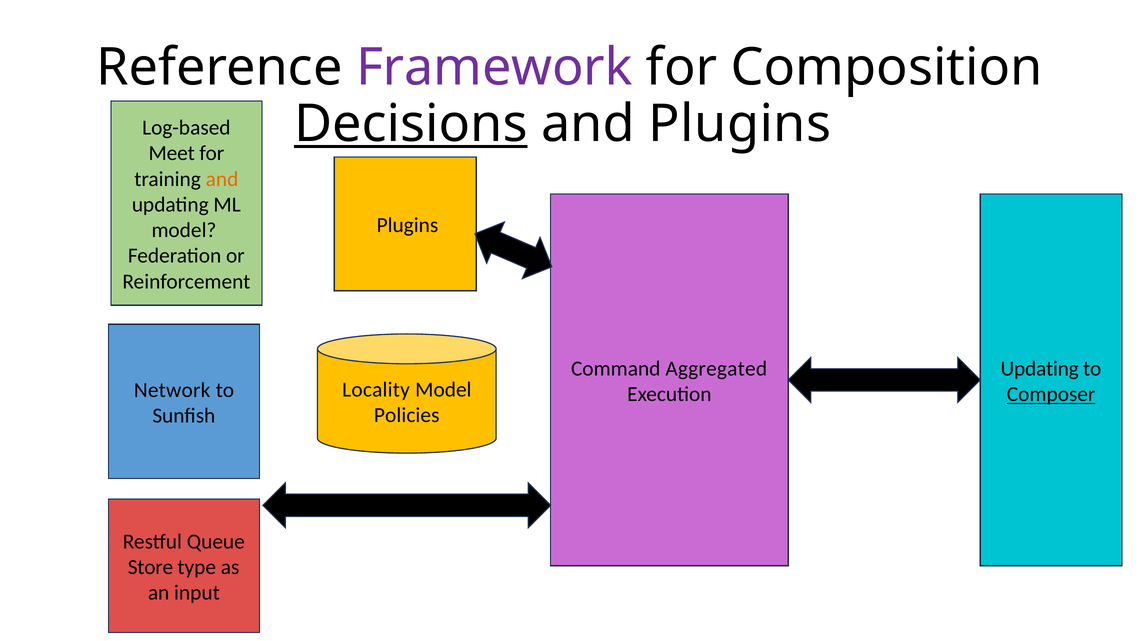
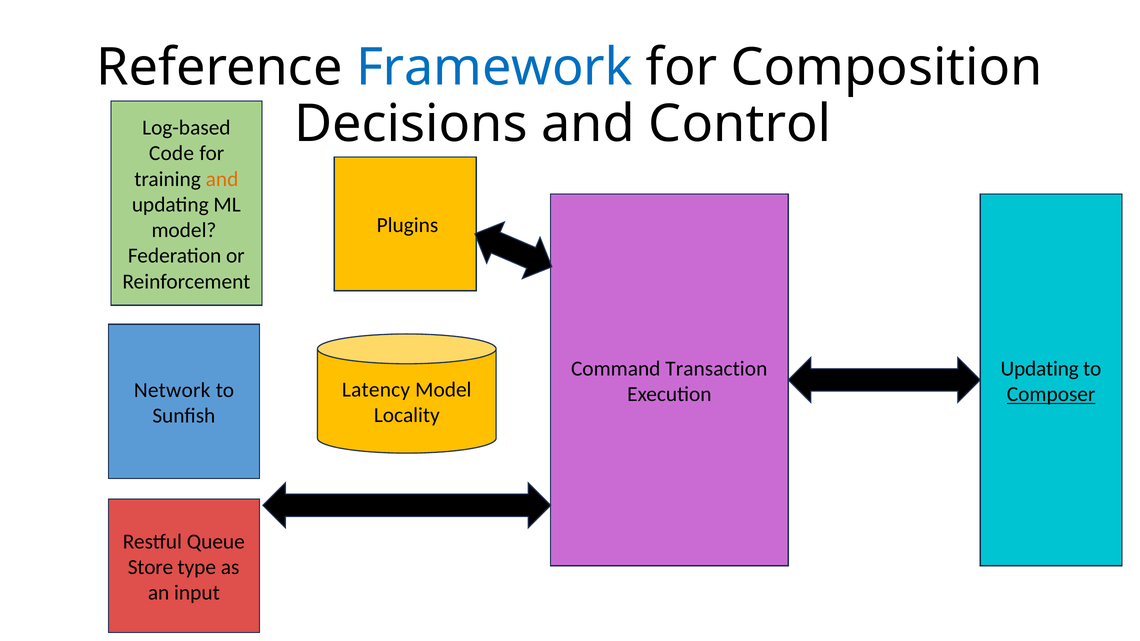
Framework colour: purple -> blue (494, 68)
Decisions underline: present -> none (411, 124)
and Plugins: Plugins -> Control (740, 124)
Meet: Meet -> Code (171, 153)
Aggregated: Aggregated -> Transaction (716, 369)
Locality: Locality -> Latency (376, 390)
Policies: Policies -> Locality (407, 415)
